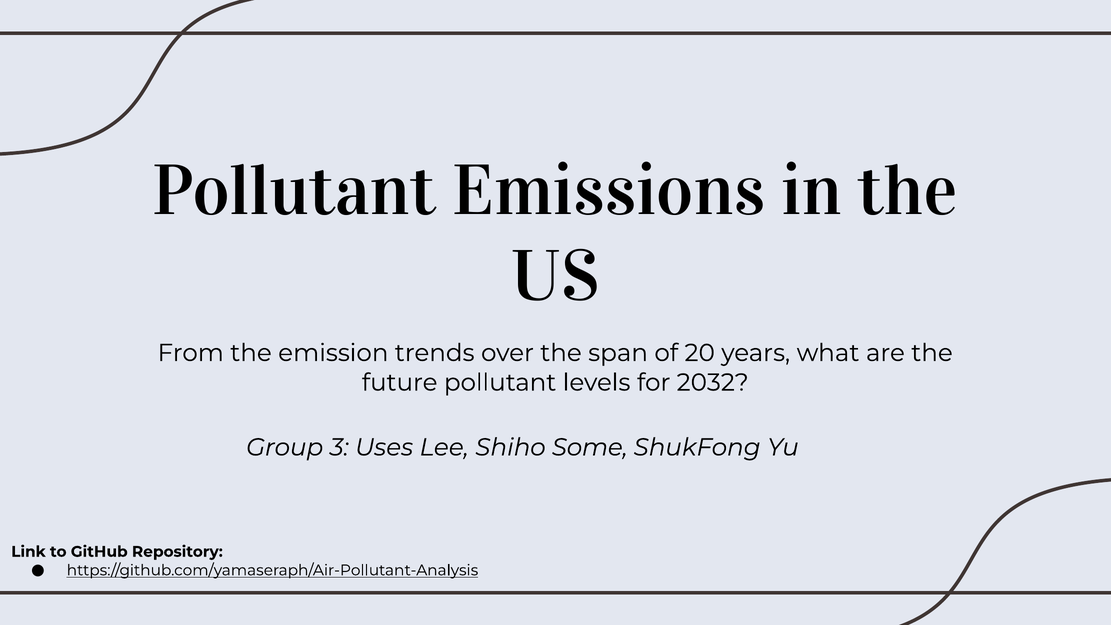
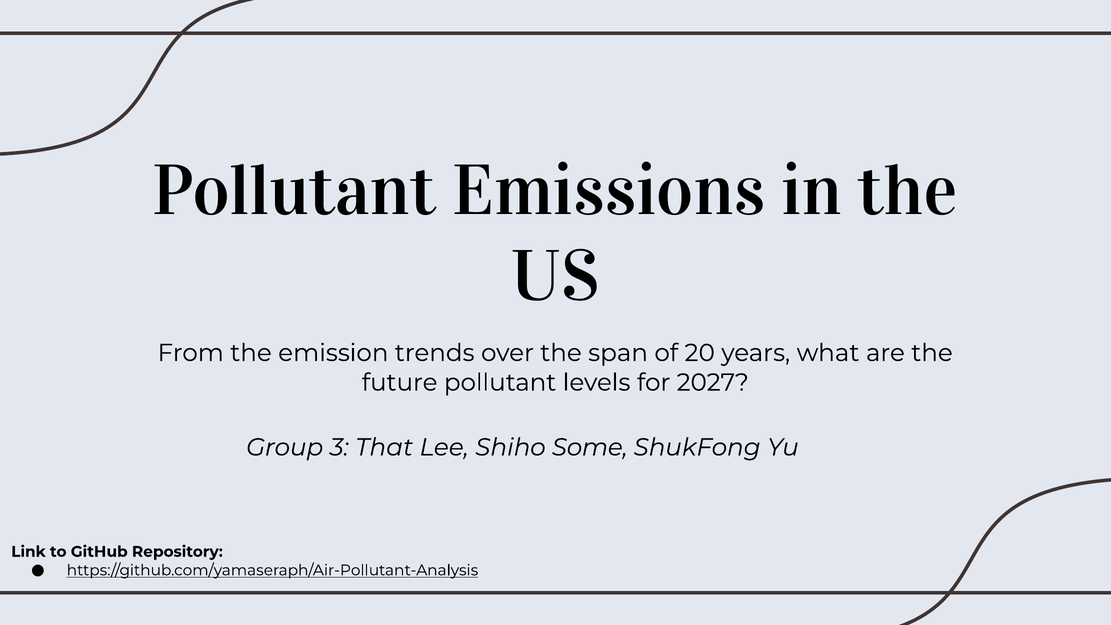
2032: 2032 -> 2027 (713, 383)
Uses: Uses -> That (384, 447)
